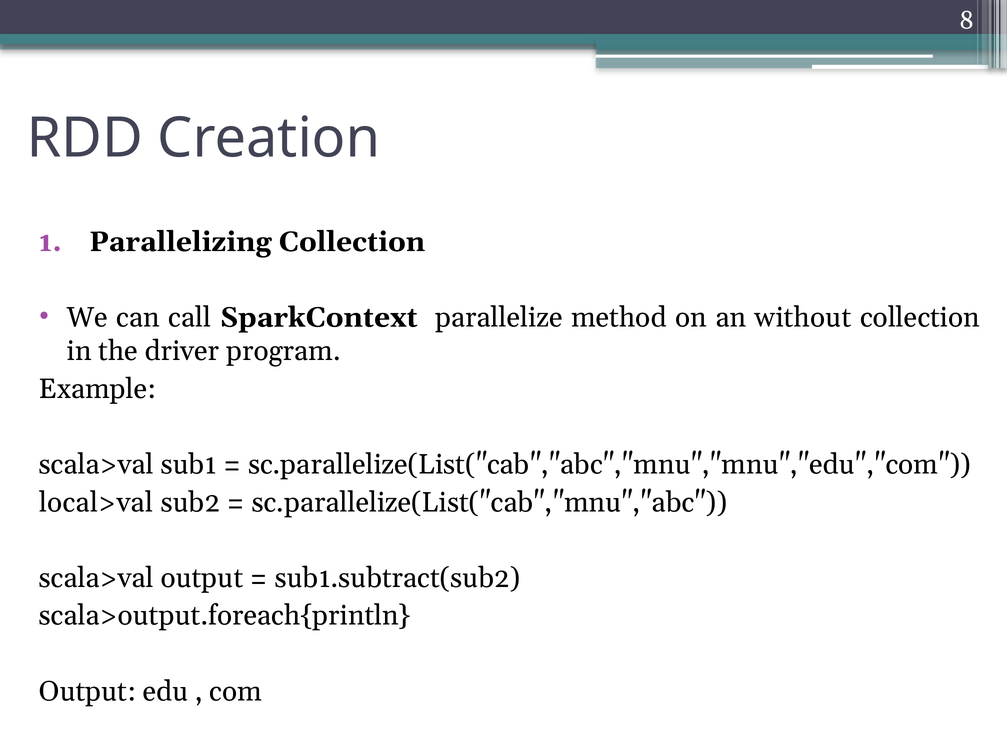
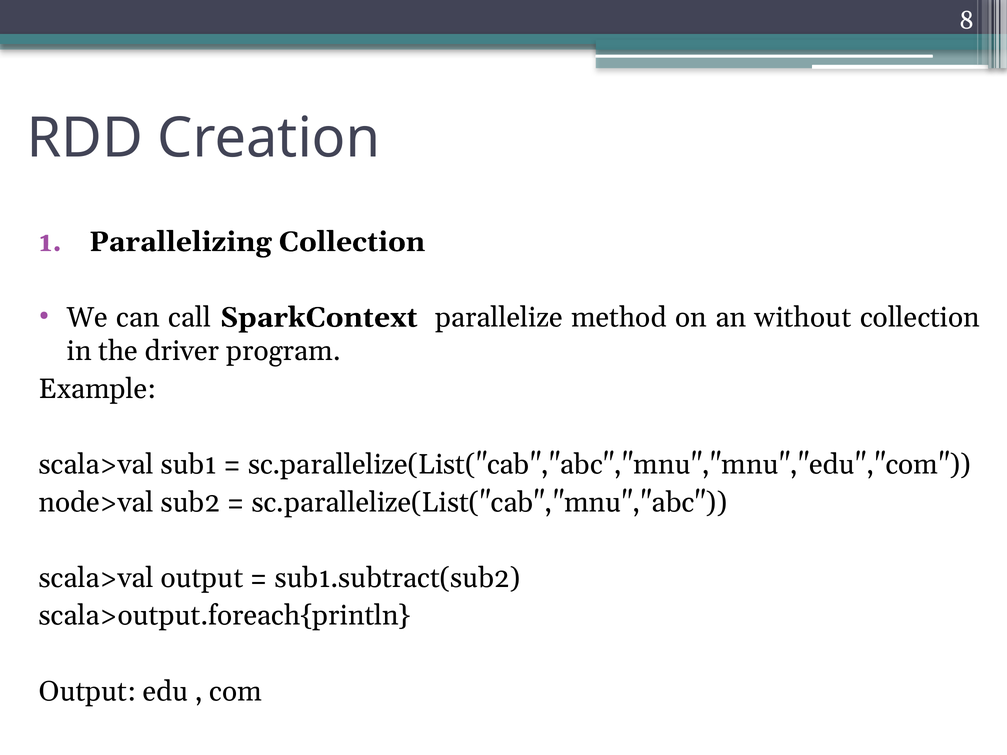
local>val: local>val -> node>val (96, 502)
